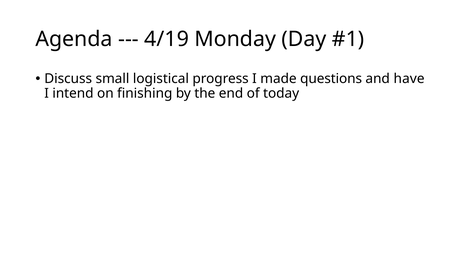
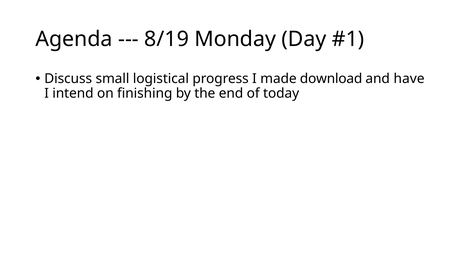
4/19: 4/19 -> 8/19 (167, 39)
questions: questions -> download (331, 79)
